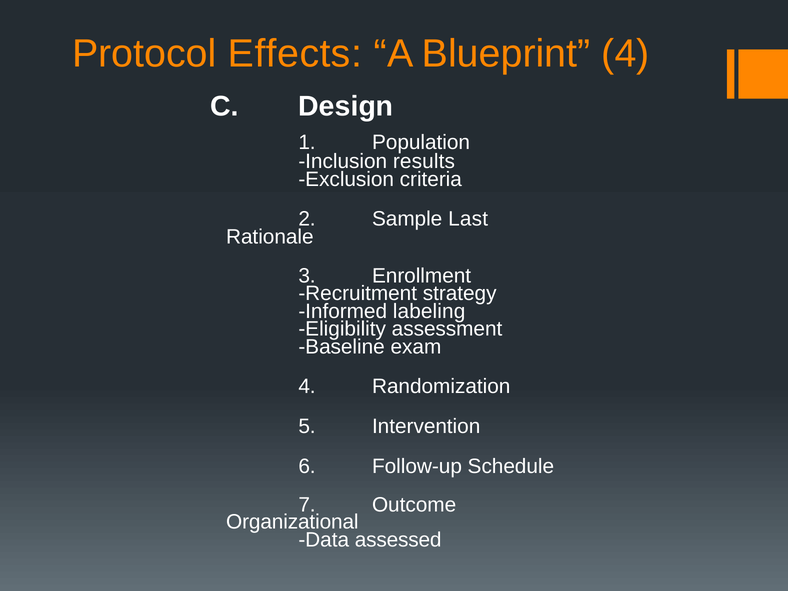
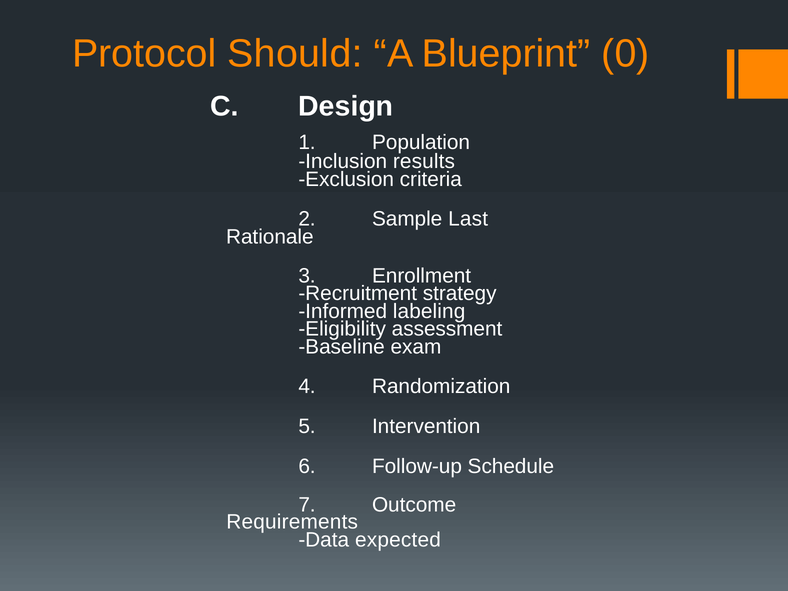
Effects: Effects -> Should (295, 54)
Blueprint 4: 4 -> 0 (625, 54)
Organizational: Organizational -> Requirements (292, 522)
assessed: assessed -> expected (398, 540)
